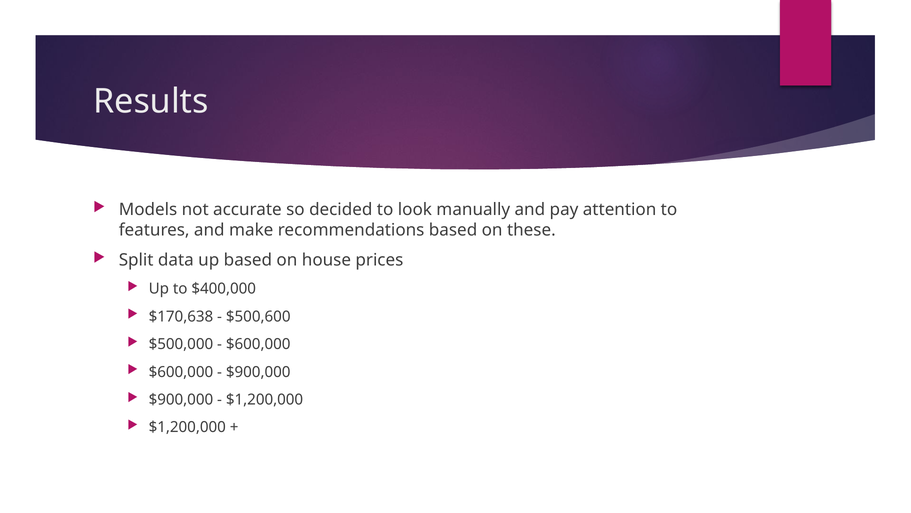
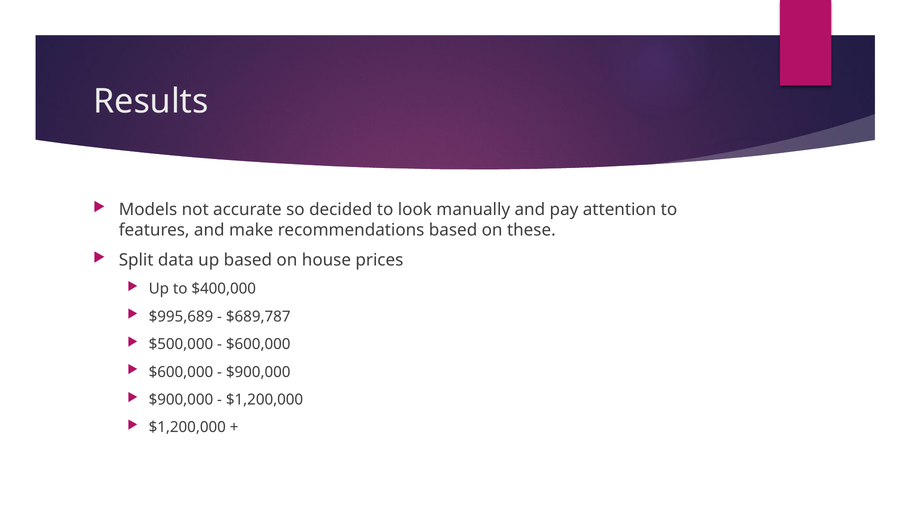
$170,638: $170,638 -> $995,689 (181, 316)
$500,600: $500,600 -> $689,787 (258, 316)
